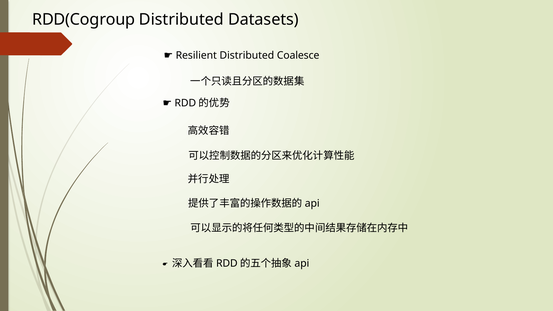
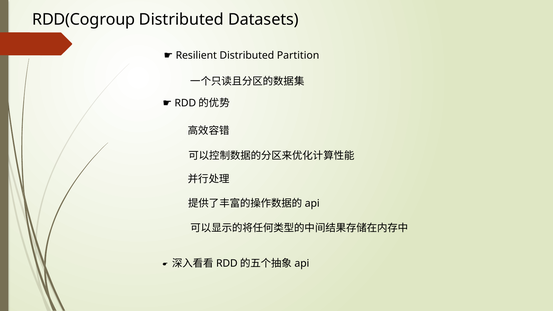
Coalesce: Coalesce -> Partition (298, 55)
